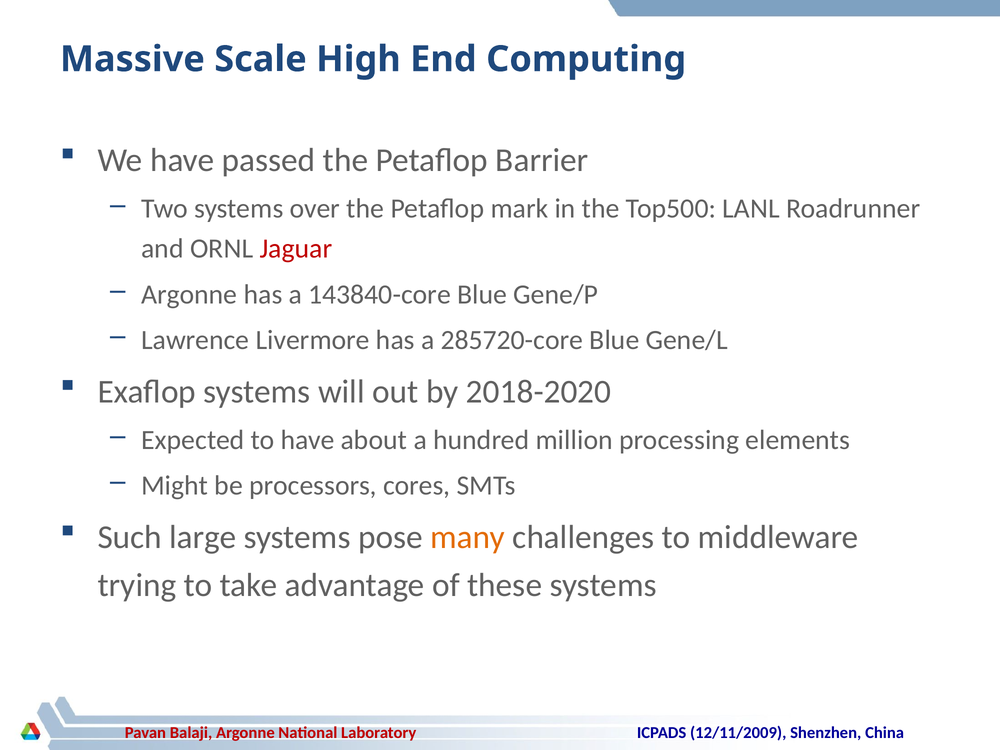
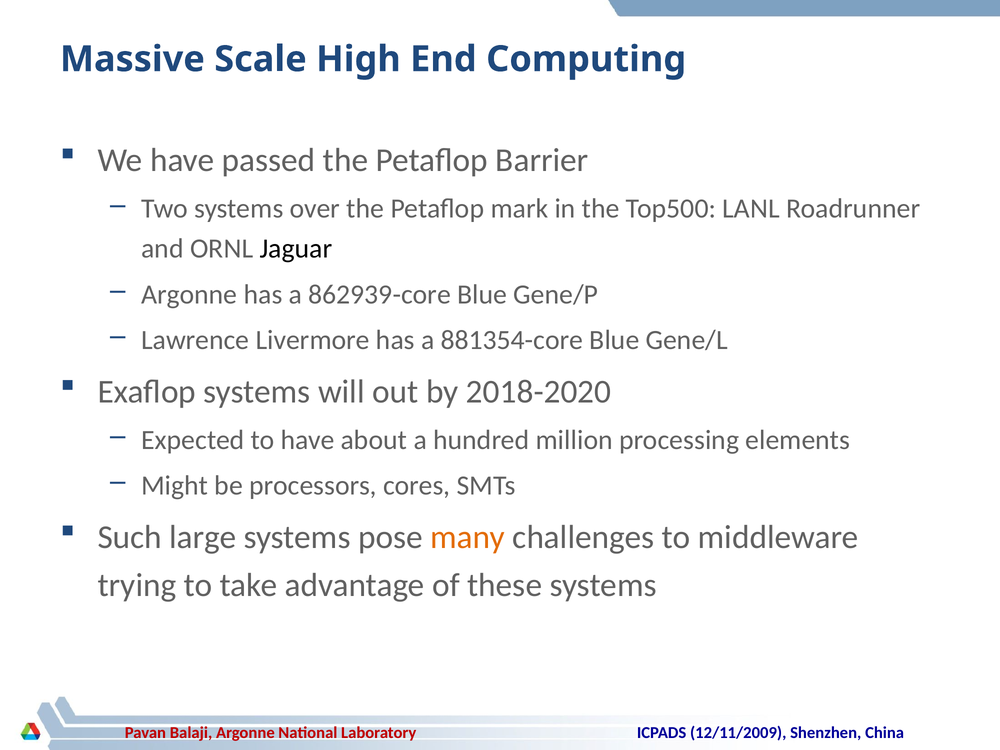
Jaguar colour: red -> black (296, 249)
143840-core: 143840-core -> 862939-core (380, 294)
285720-core: 285720-core -> 881354-core (512, 340)
